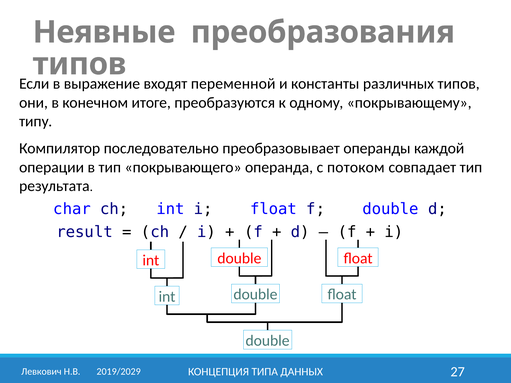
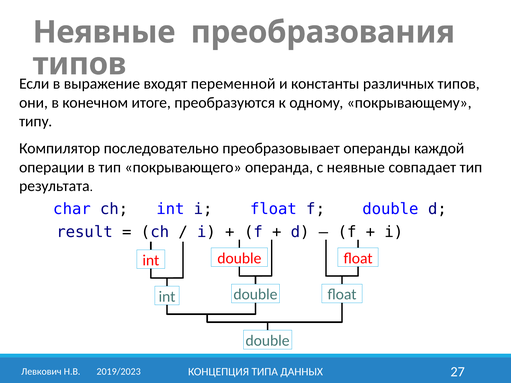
с потоком: потоком -> неявные (356, 167)
2019/2029: 2019/2029 -> 2019/2023 (119, 372)
